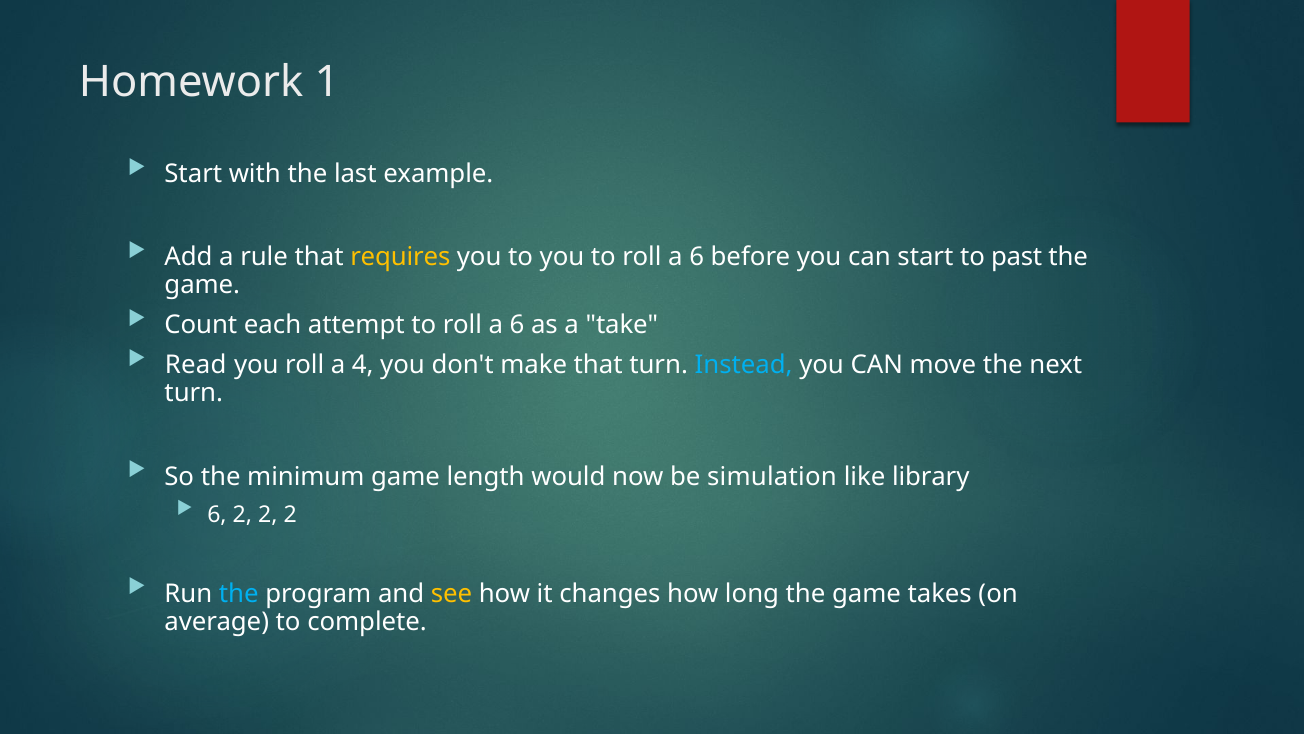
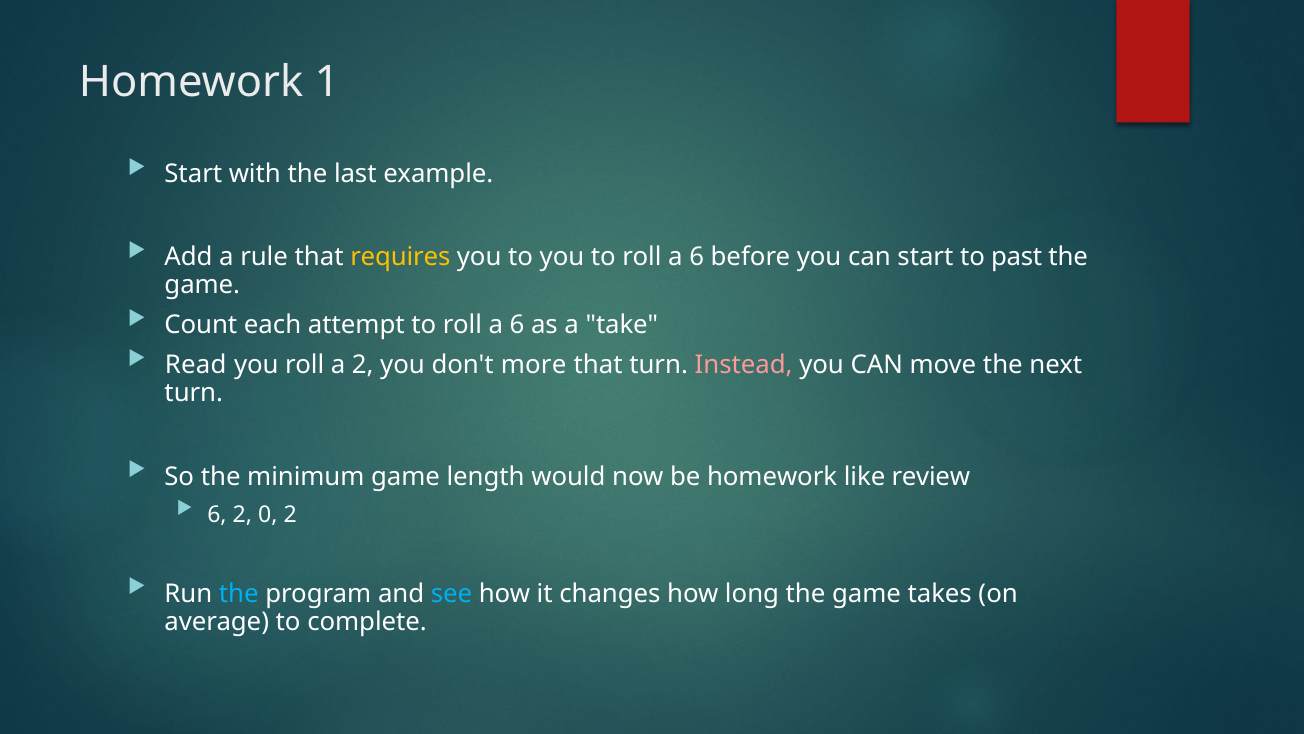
a 4: 4 -> 2 (363, 365)
make: make -> more (534, 365)
Instead colour: light blue -> pink (744, 365)
be simulation: simulation -> homework (772, 476)
library: library -> review (931, 476)
6 2 2: 2 -> 0 (268, 515)
see colour: yellow -> light blue (452, 593)
